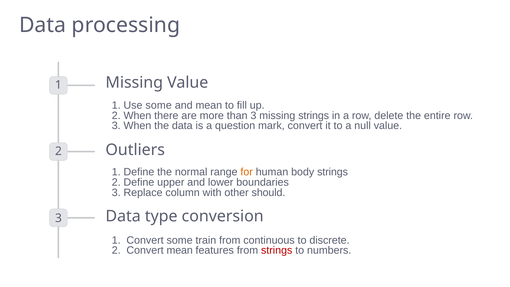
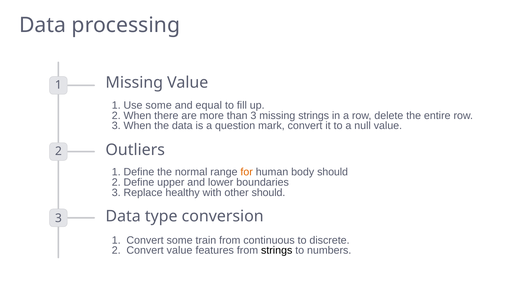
and mean: mean -> equal (209, 105)
body strings: strings -> should (333, 172)
column: column -> healthy (183, 192)
Convert mean: mean -> value (180, 250)
strings colour: red -> black (277, 250)
